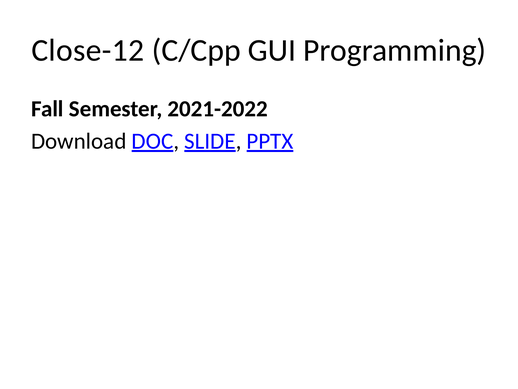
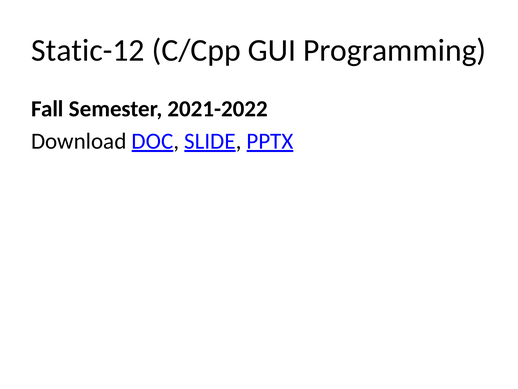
Close-12: Close-12 -> Static-12 (88, 50)
